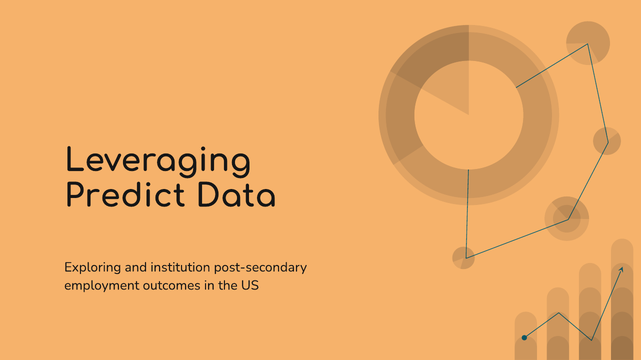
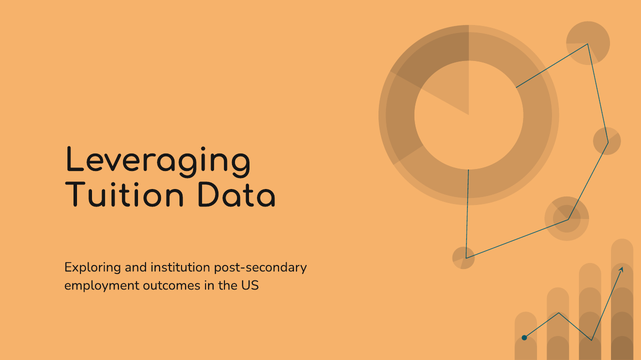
Predict: Predict -> Tuition (125, 196)
